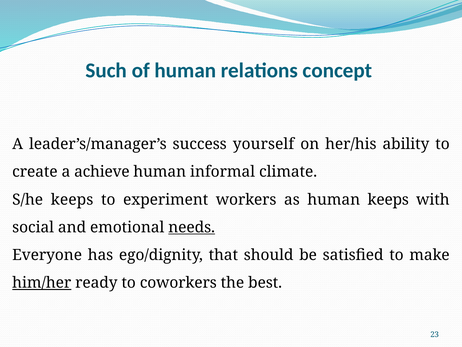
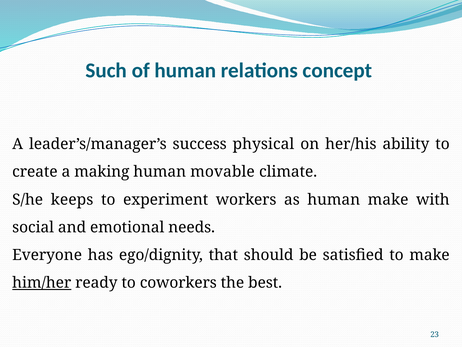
yourself: yourself -> physical (263, 144)
achieve: achieve -> making (102, 172)
informal: informal -> movable (223, 172)
human keeps: keeps -> make (388, 199)
needs underline: present -> none (192, 227)
